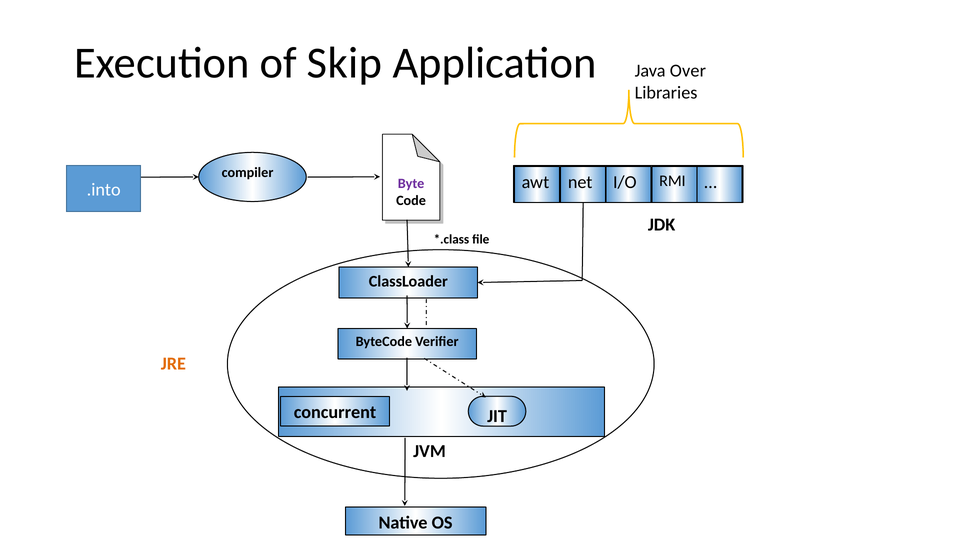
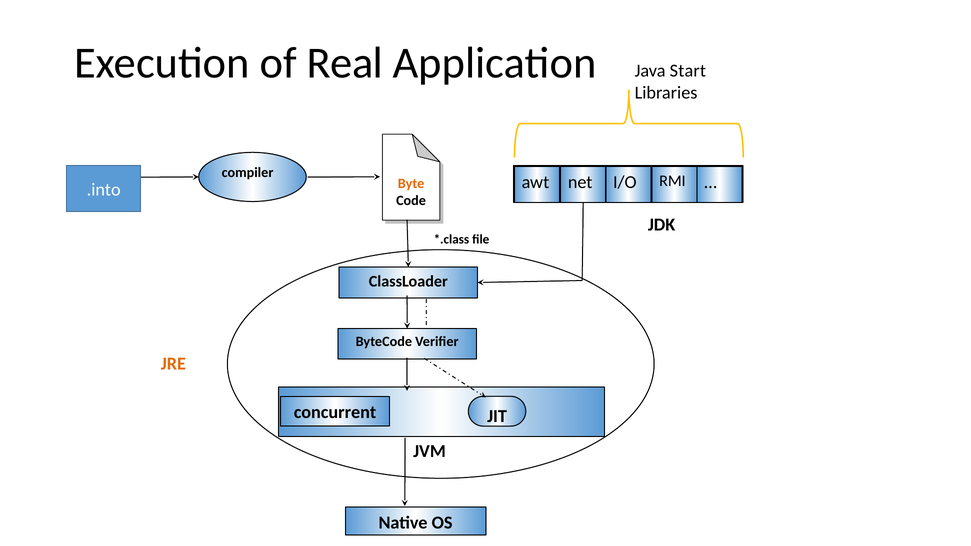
Skip: Skip -> Real (345, 63)
Over: Over -> Start (688, 71)
Byte colour: purple -> orange (411, 184)
